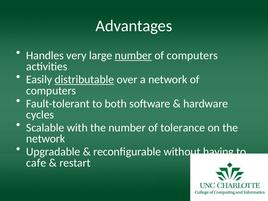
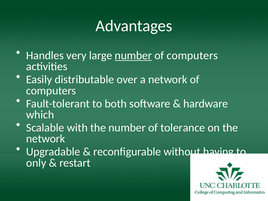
distributable underline: present -> none (84, 80)
cycles: cycles -> which (40, 115)
cafe: cafe -> only (36, 163)
